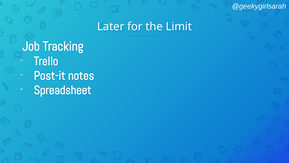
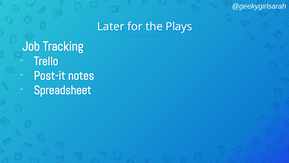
Limit: Limit -> Plays (179, 27)
